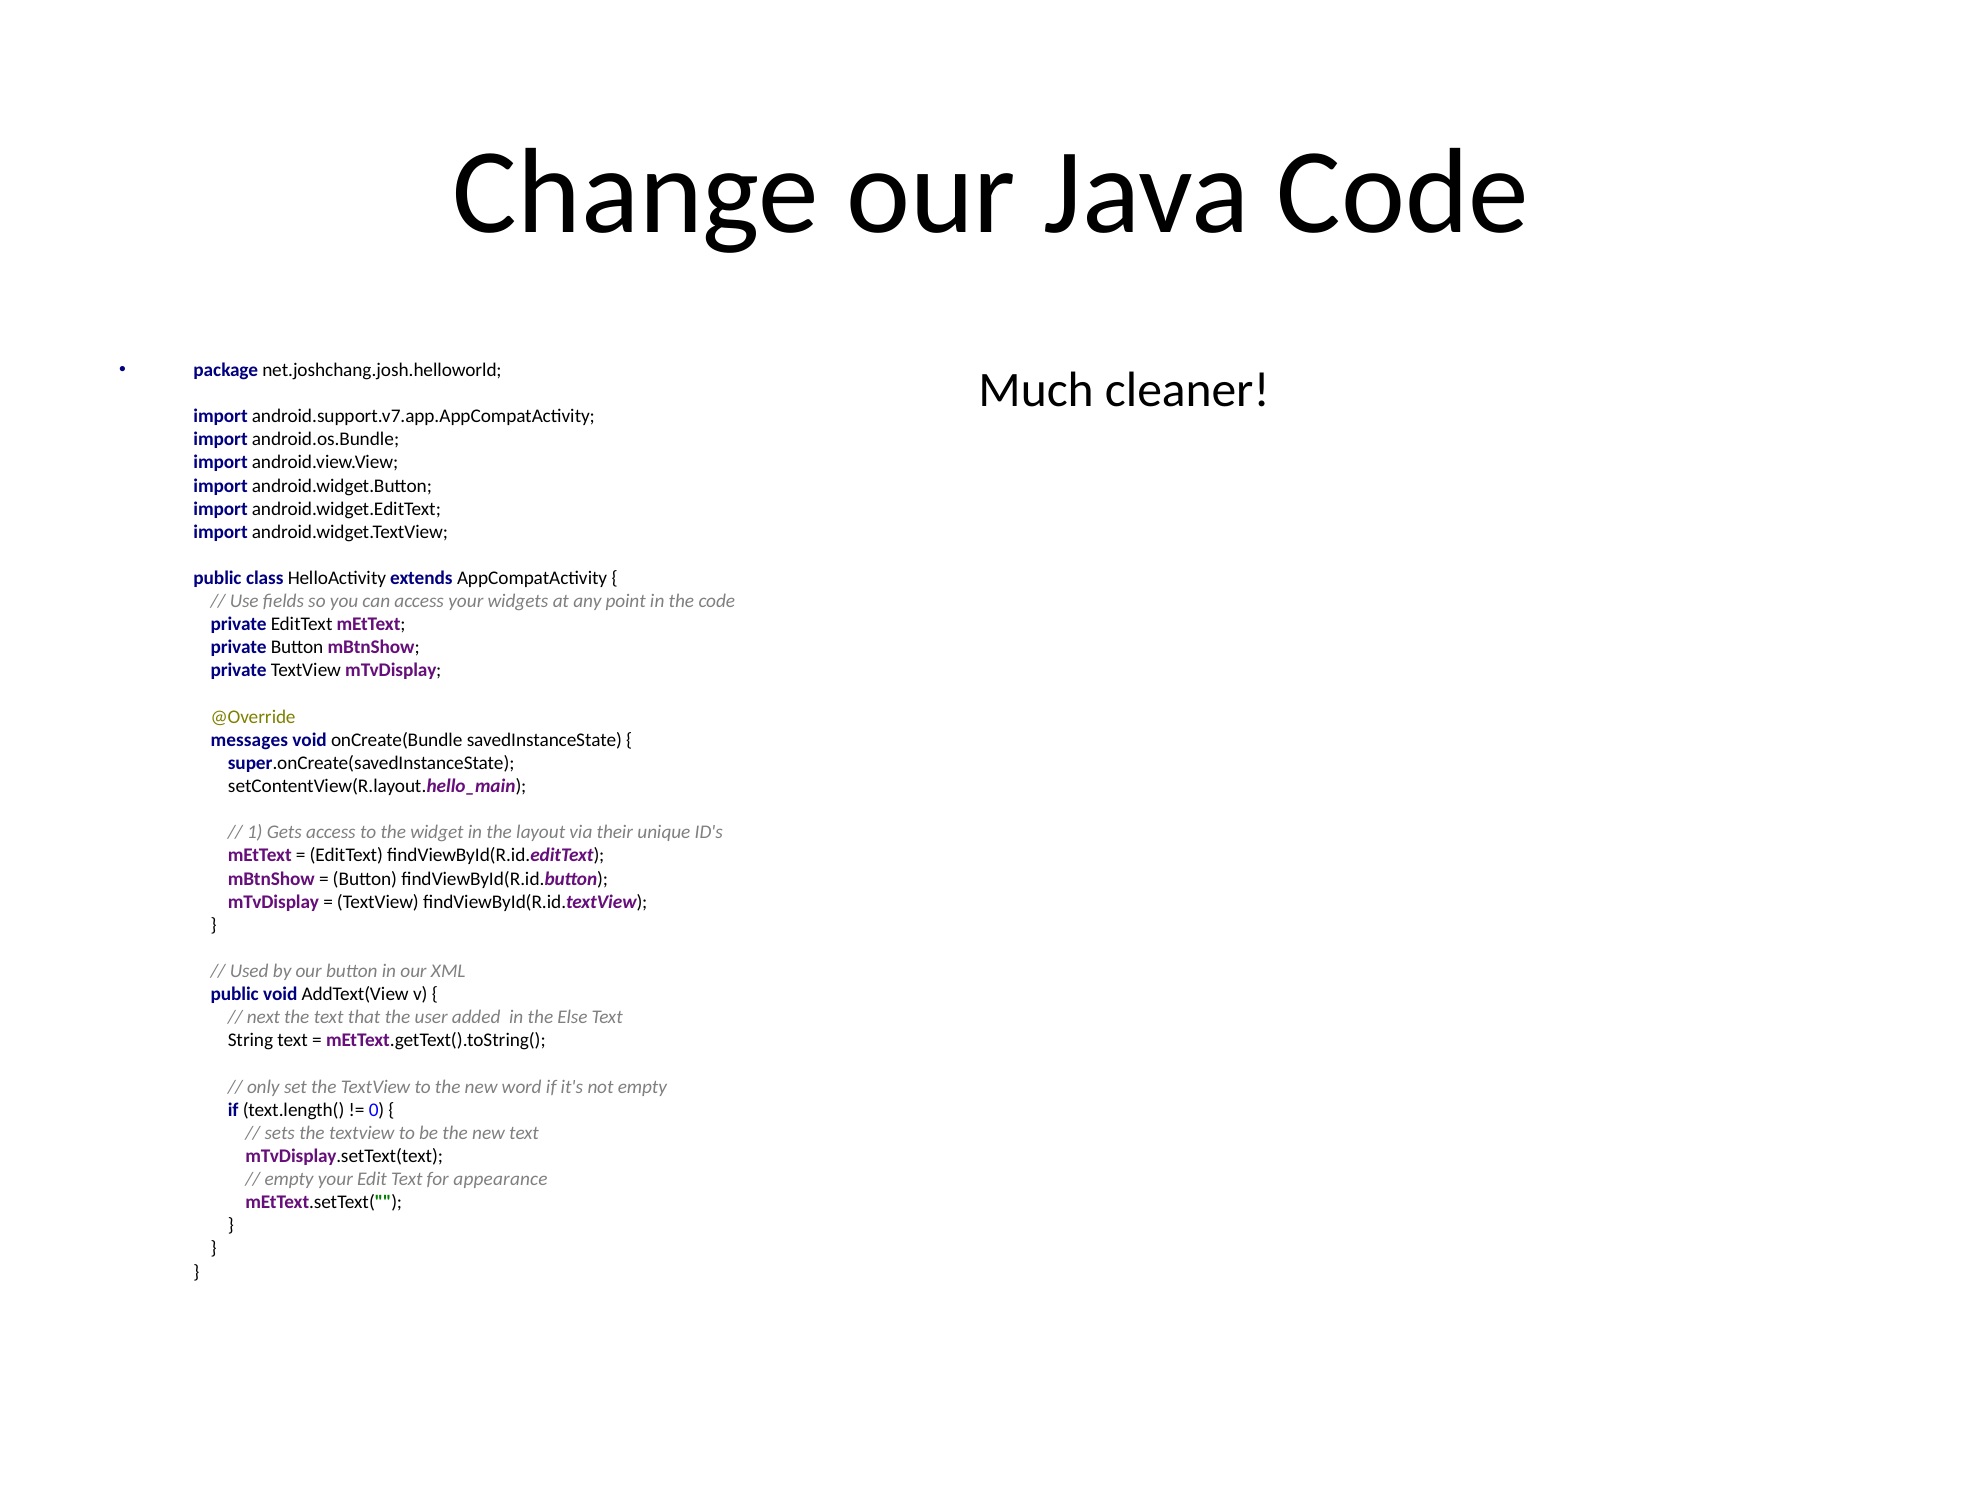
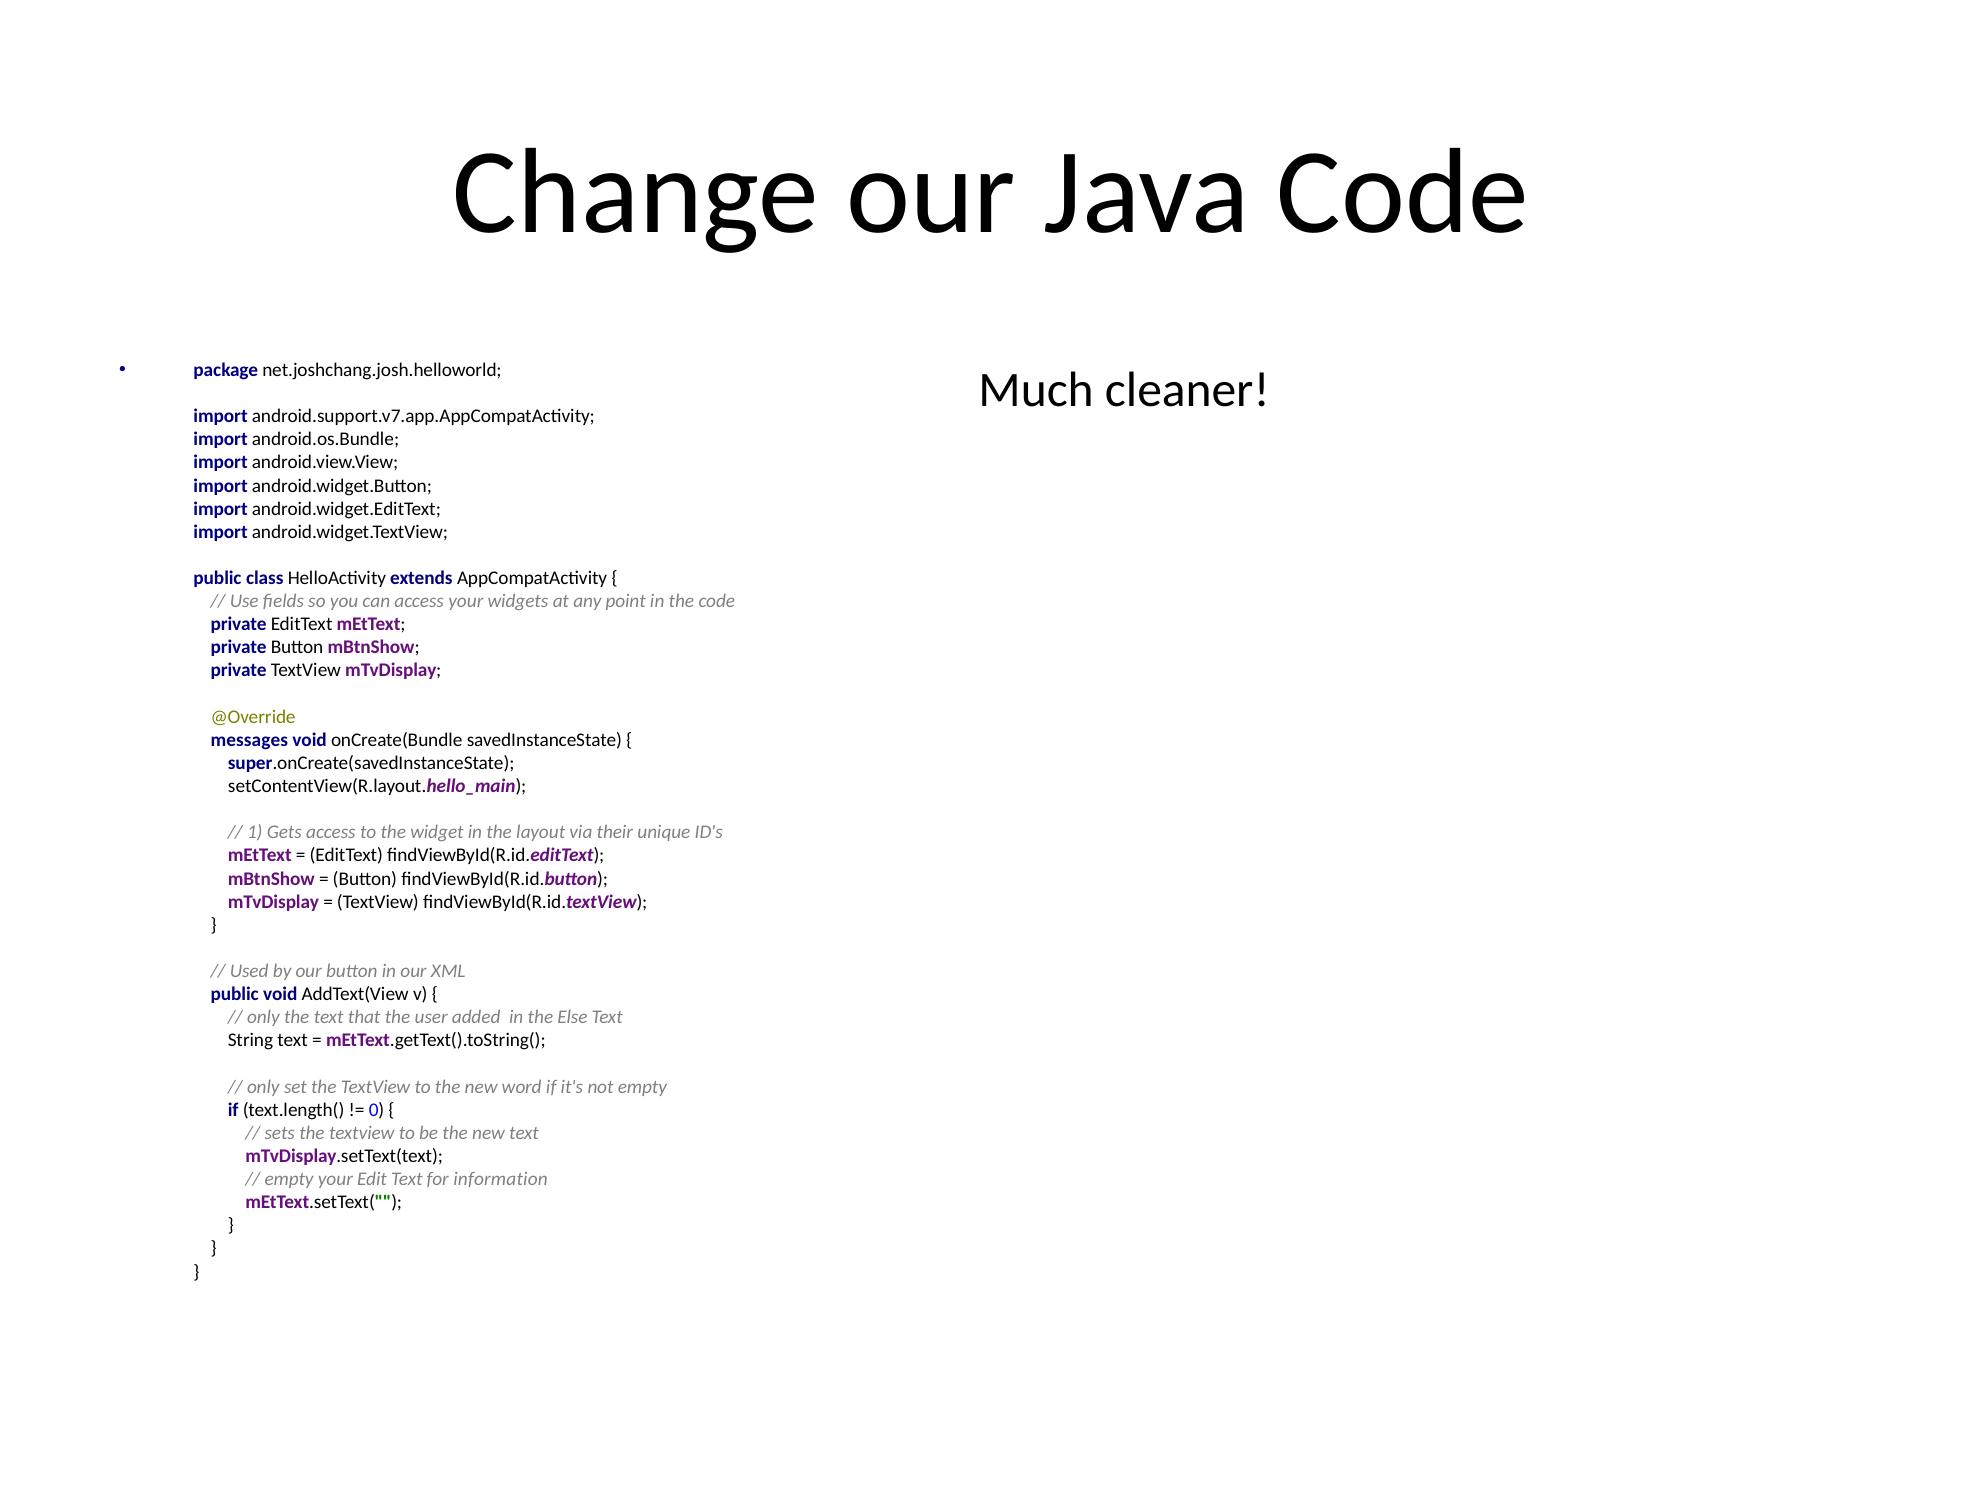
next: next -> only (263, 1017)
appearance: appearance -> information (501, 1179)
